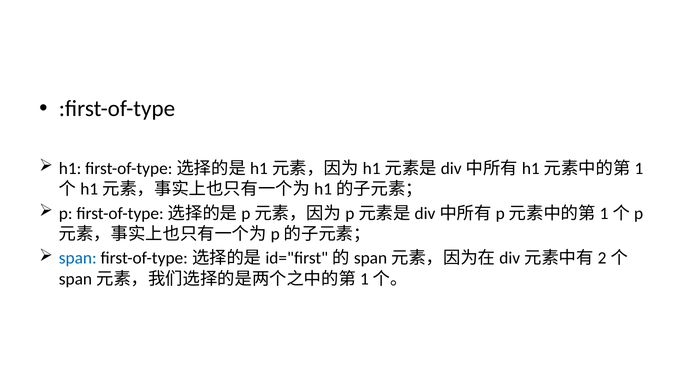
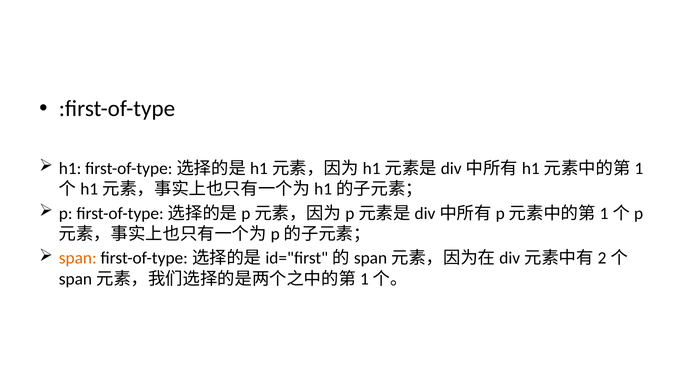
span colour: blue -> orange (78, 259)
